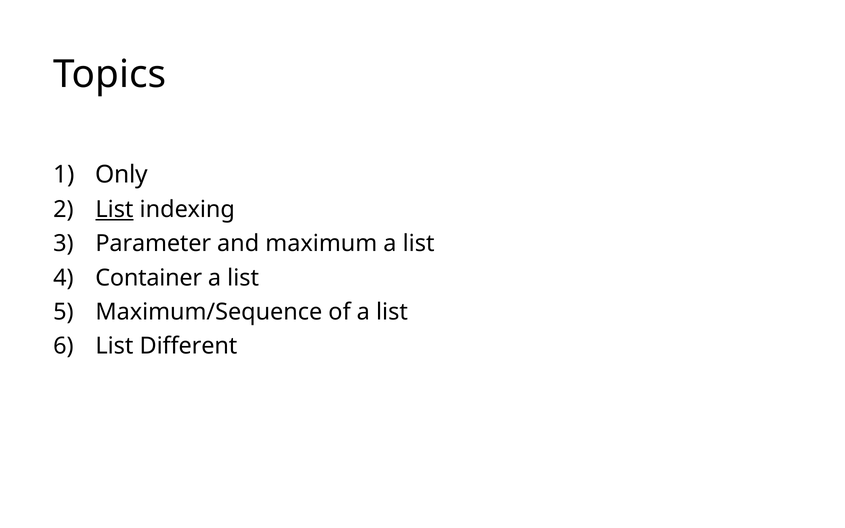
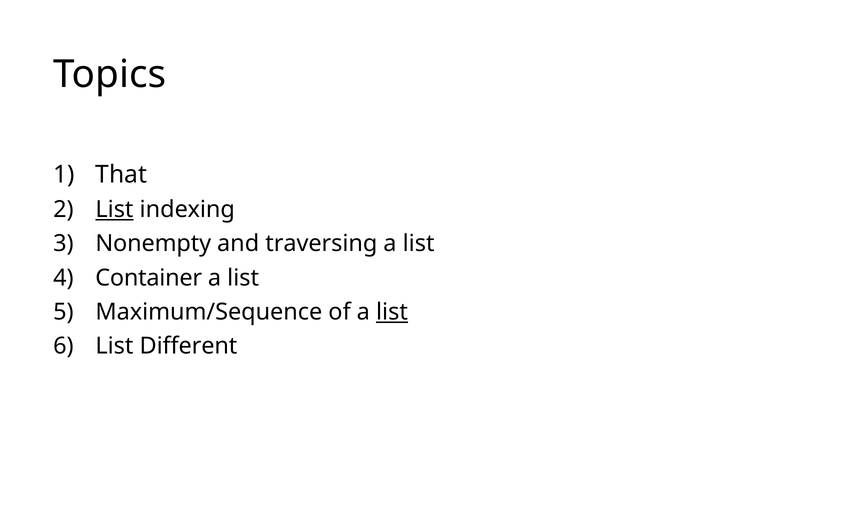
Only: Only -> That (121, 175)
Parameter: Parameter -> Nonempty (153, 244)
maximum: maximum -> traversing (321, 244)
list underline: none -> present (392, 312)
